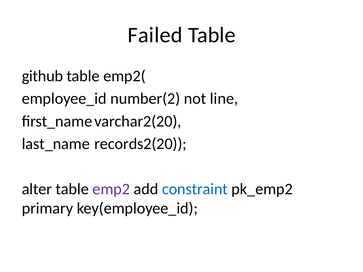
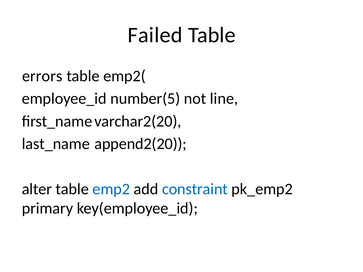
github: github -> errors (42, 76)
number(2: number(2 -> number(5 (145, 99)
records2(20: records2(20 -> append2(20 (141, 144)
emp2 colour: purple -> blue (111, 189)
